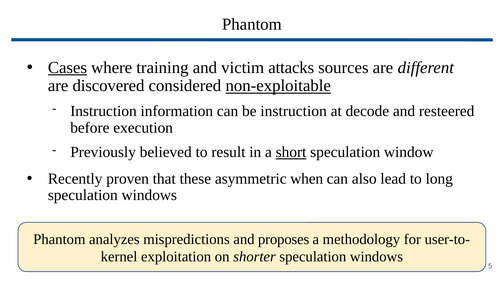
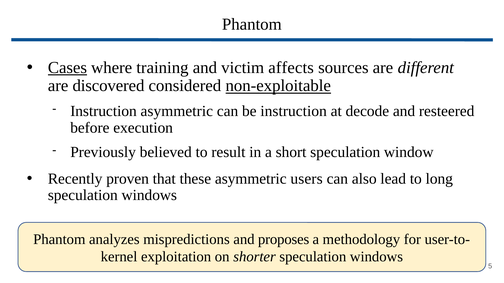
attacks: attacks -> affects (291, 68)
Instruction information: information -> asymmetric (177, 111)
short underline: present -> none (291, 152)
when: when -> users (307, 179)
